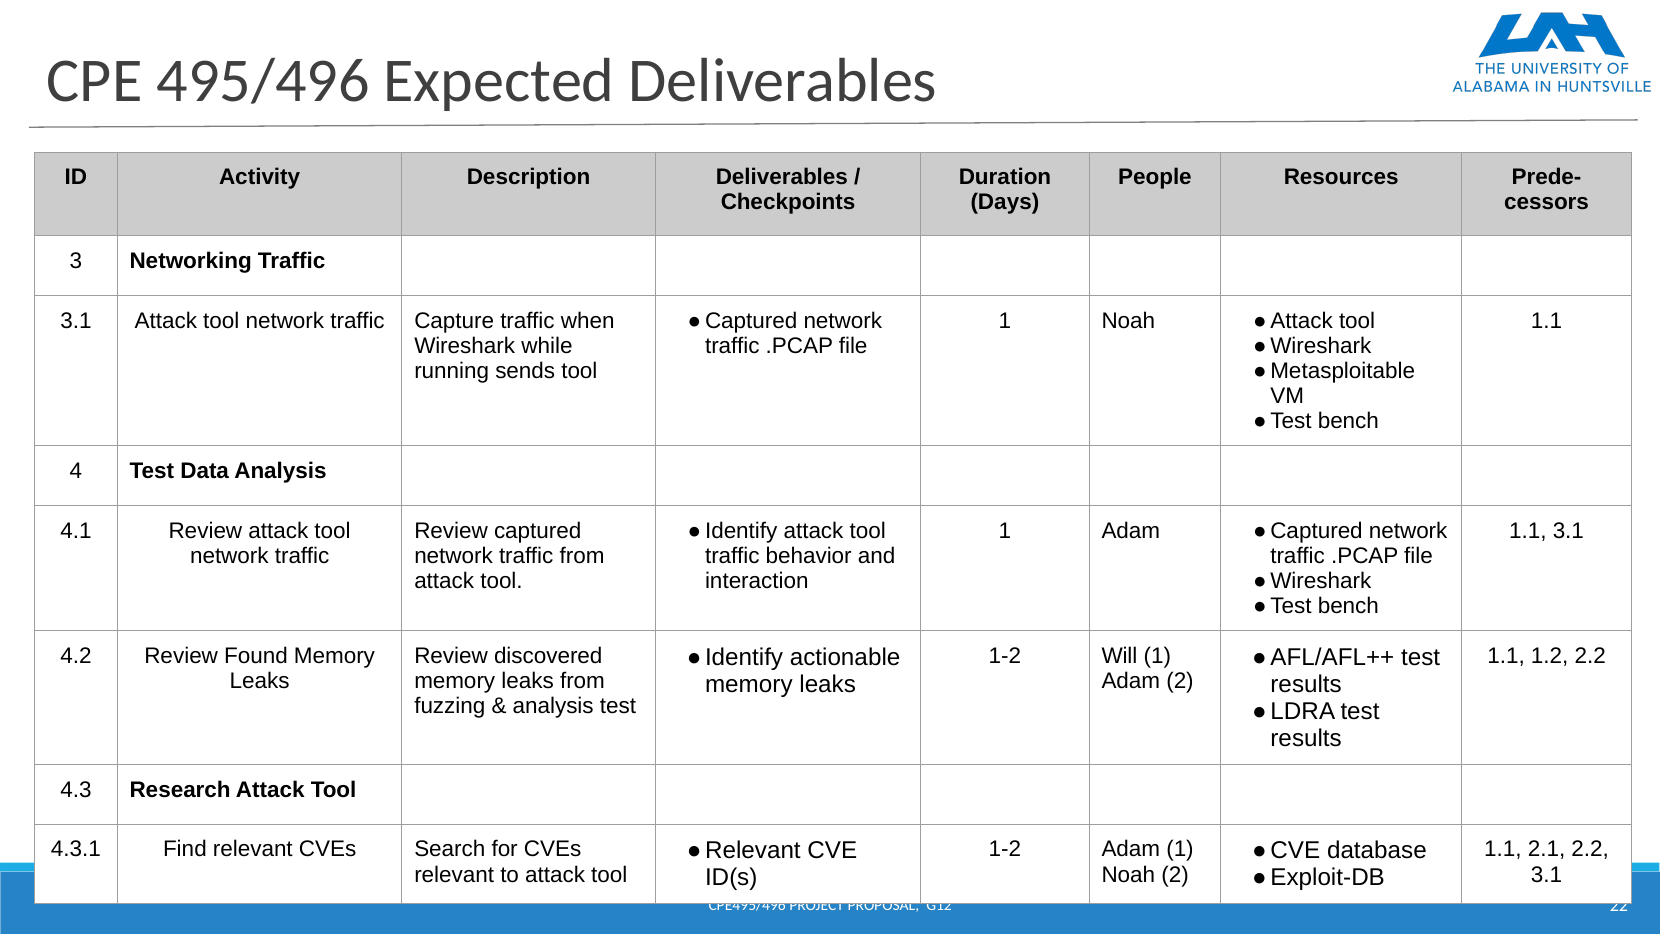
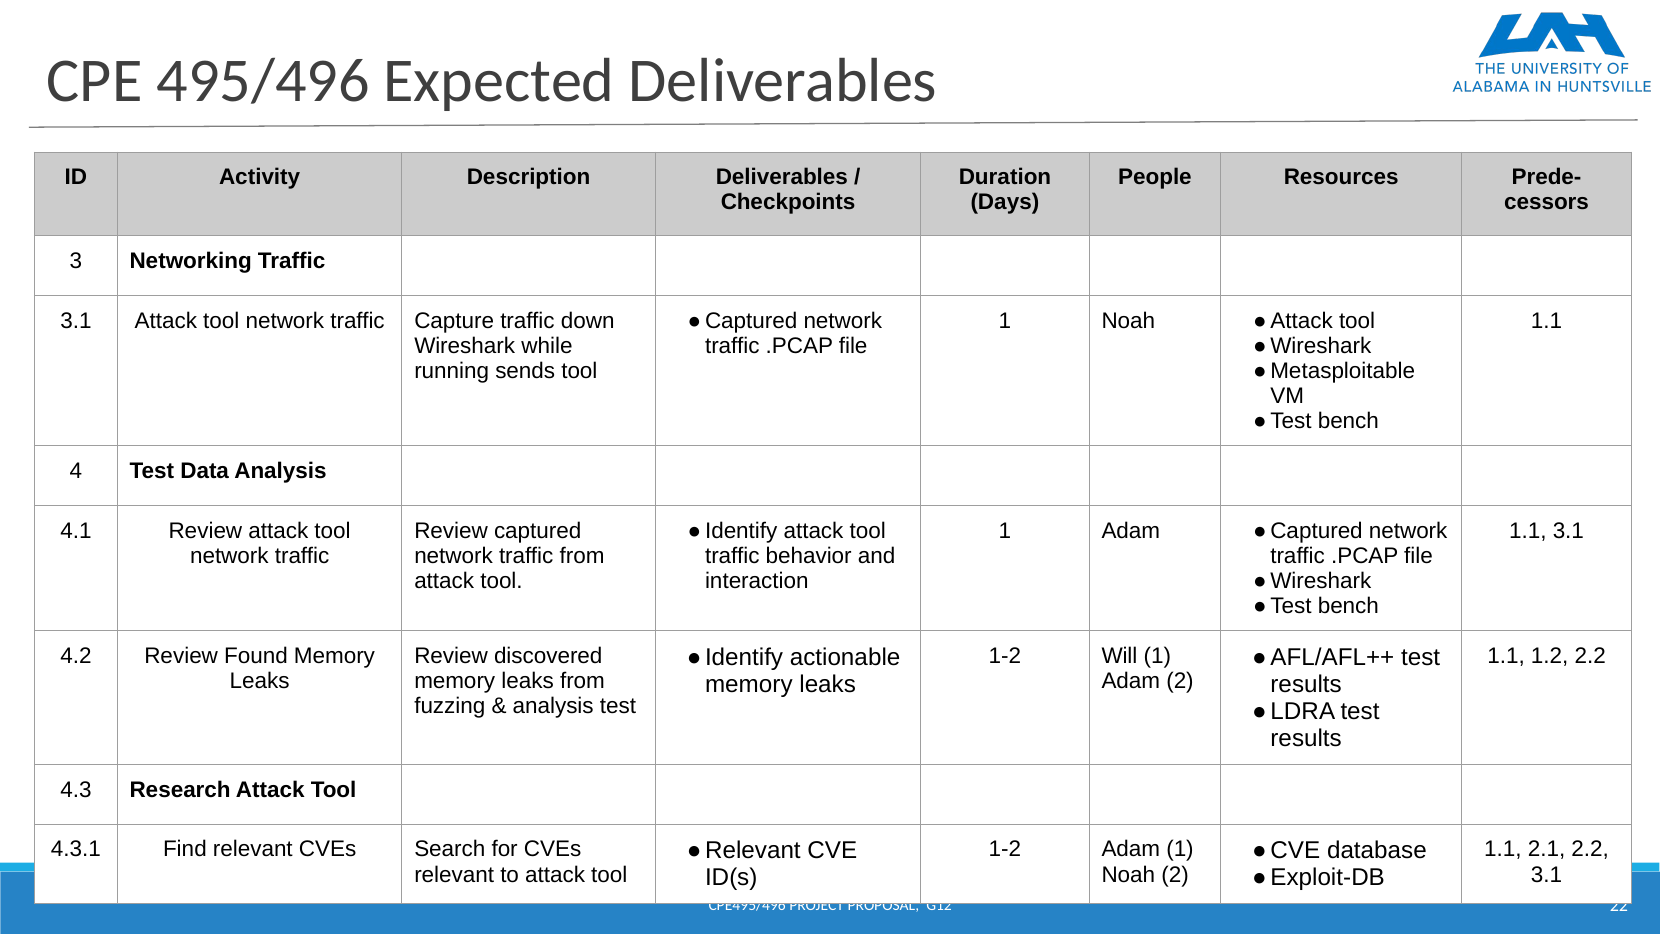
when: when -> down (588, 321)
